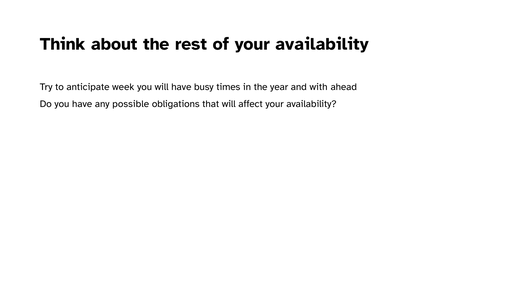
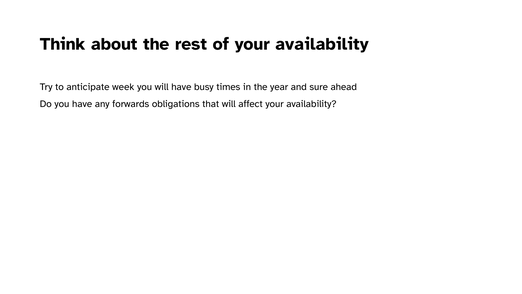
with: with -> sure (319, 87)
possible: possible -> forwards (131, 104)
